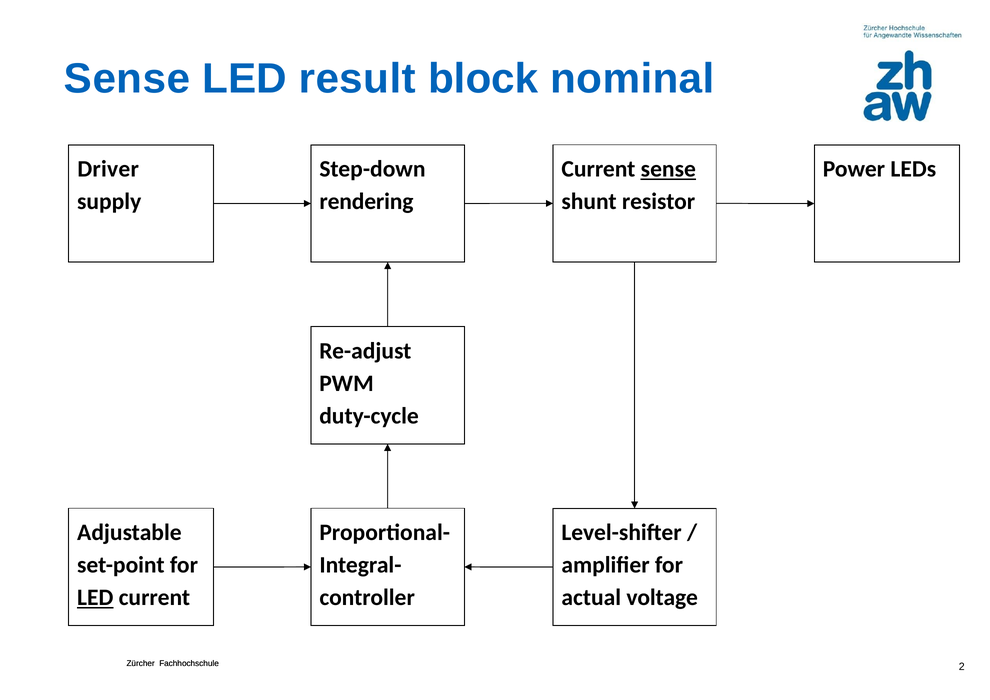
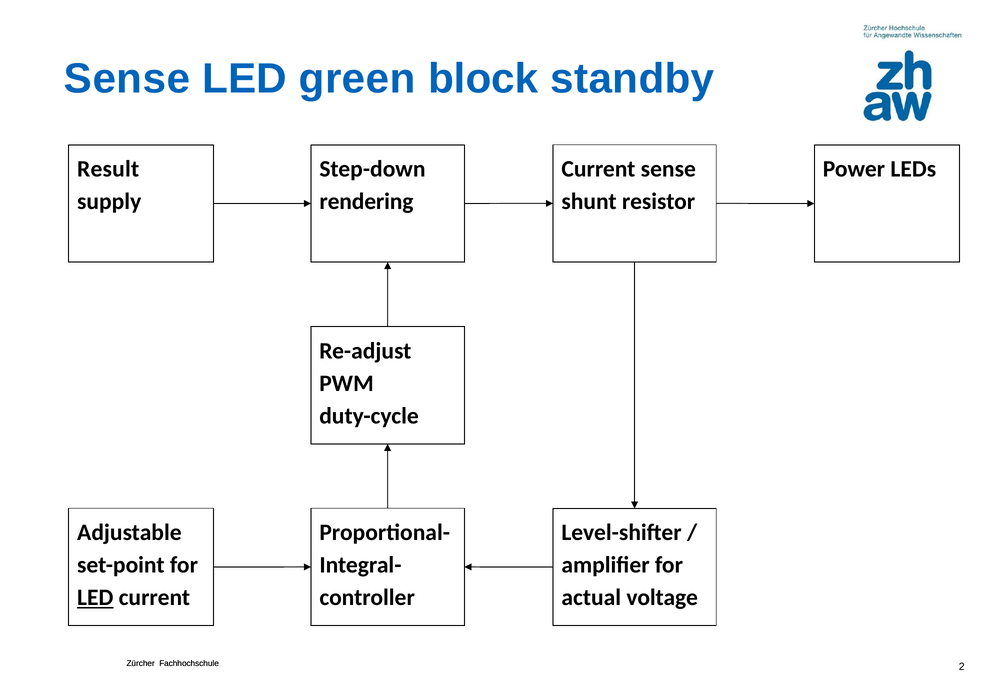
result: result -> green (357, 79)
nominal: nominal -> standby (632, 79)
sense underline: present -> none (668, 169)
Driver: Driver -> Result (108, 169)
